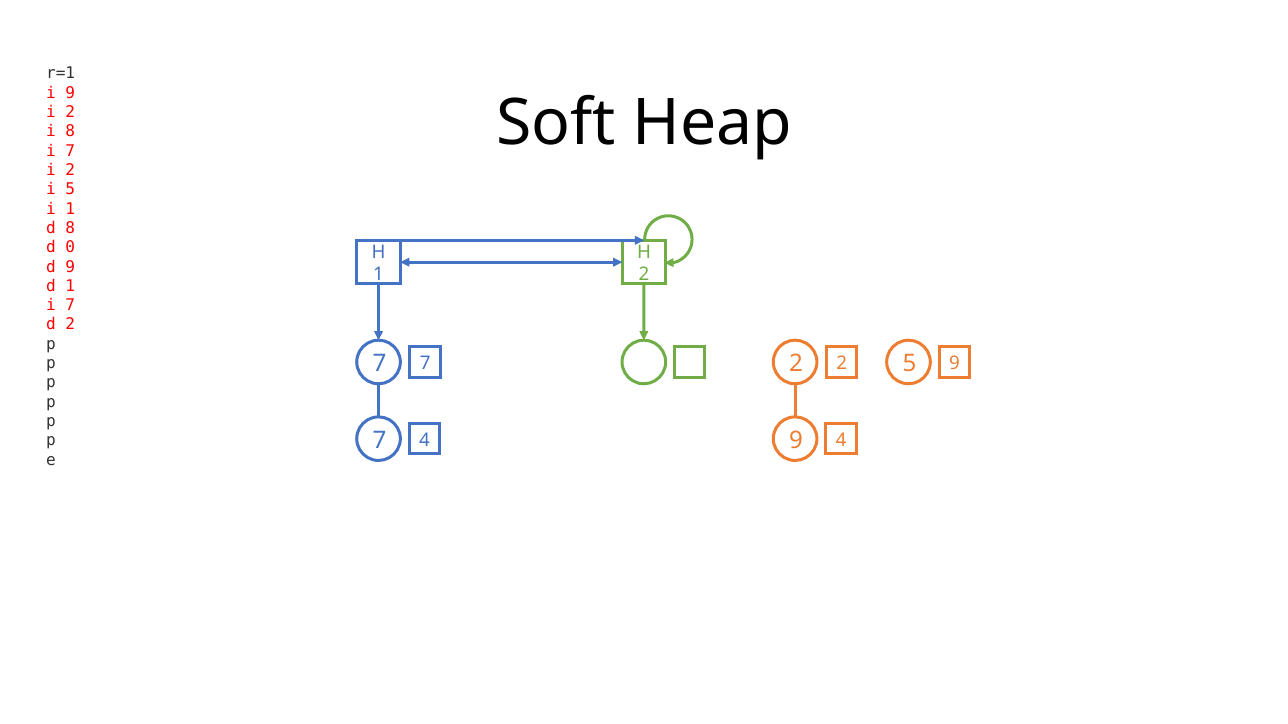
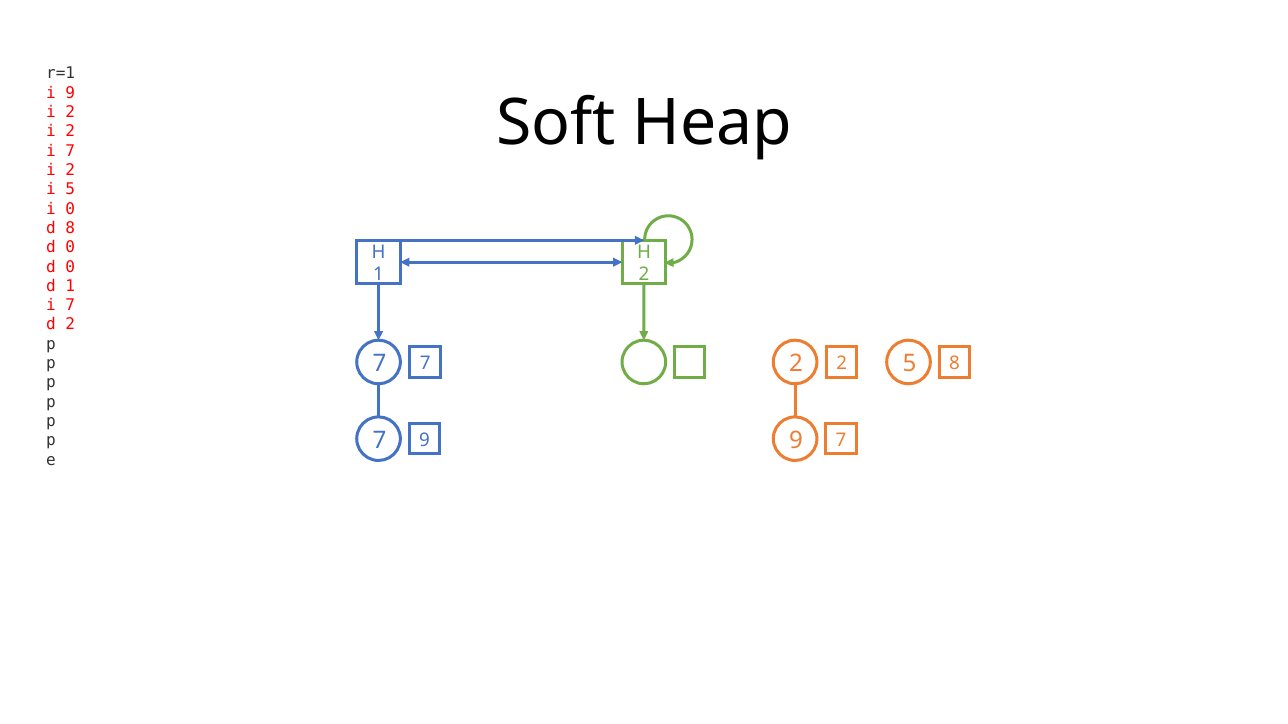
8: 8 -> 2 (70, 132)
i 1: 1 -> 0 (70, 209)
9: 9 -> 0 (70, 267)
5 9: 9 -> 8 (954, 364)
7 4: 4 -> 9 (424, 440)
9 4: 4 -> 7 (841, 440)
